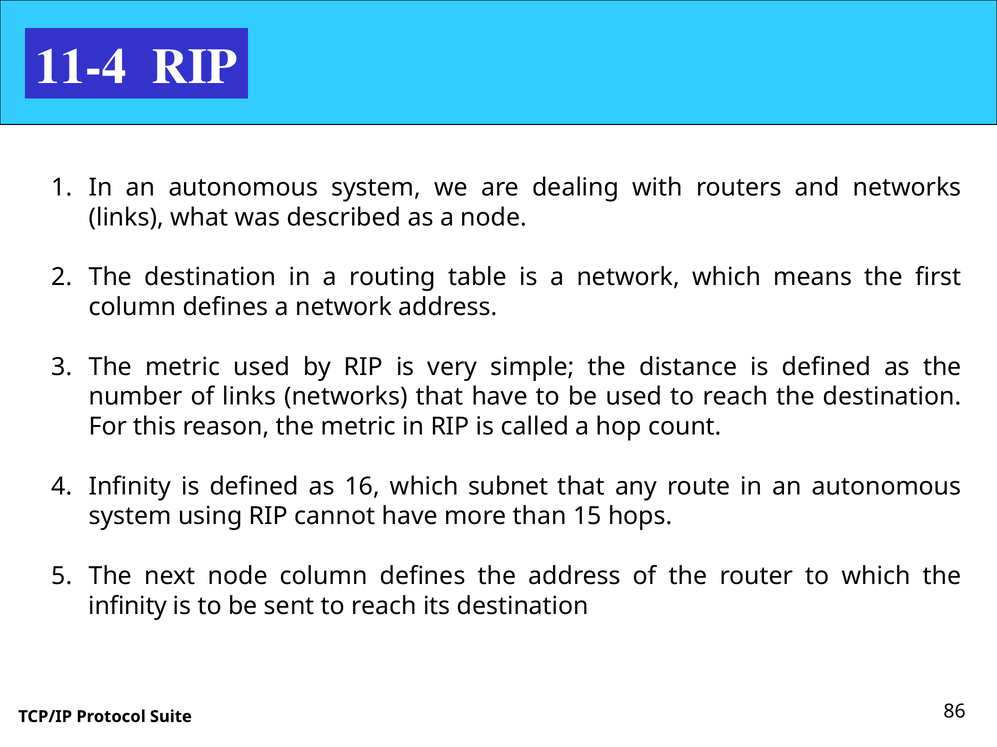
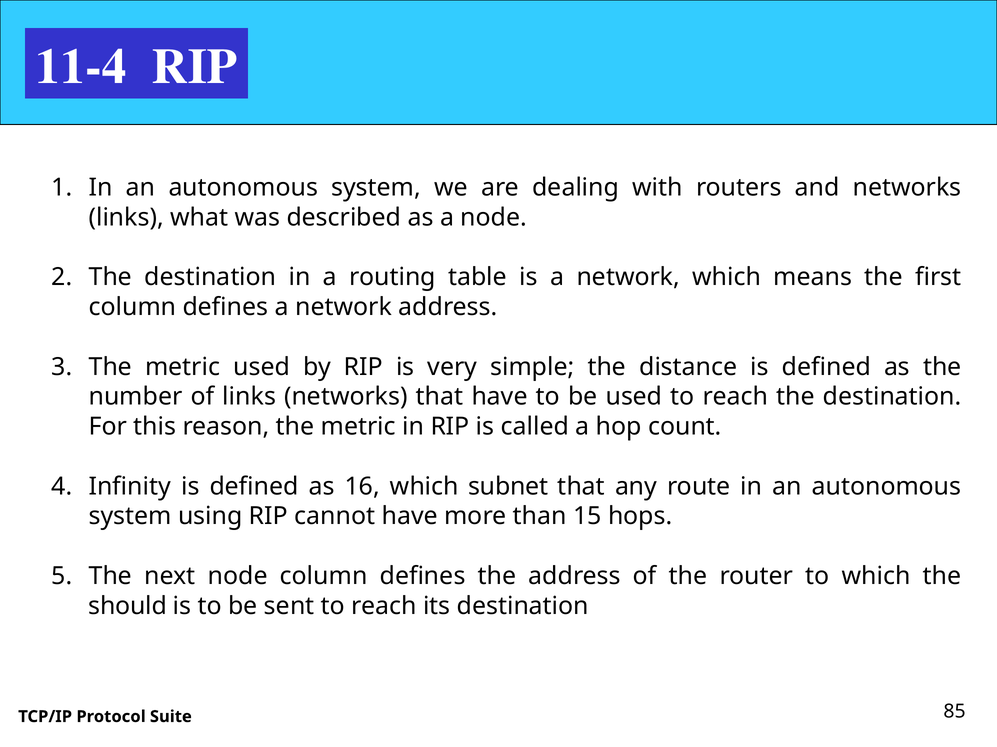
infinity: infinity -> should (128, 606)
86: 86 -> 85 (955, 712)
